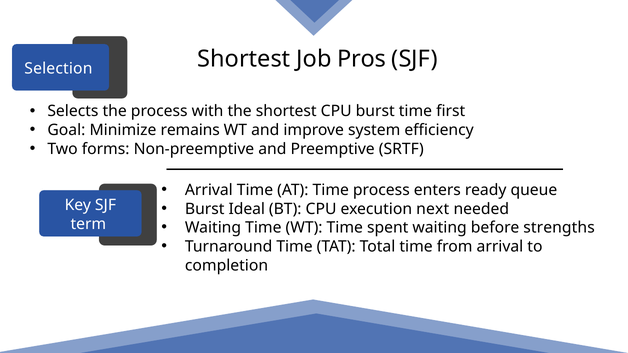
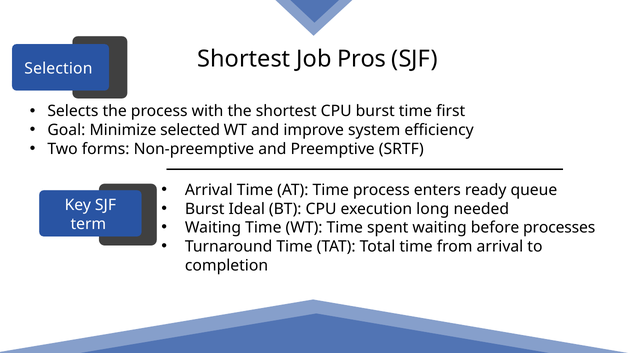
remains: remains -> selected (190, 130)
next: next -> long (433, 209)
strengths: strengths -> processes (559, 228)
